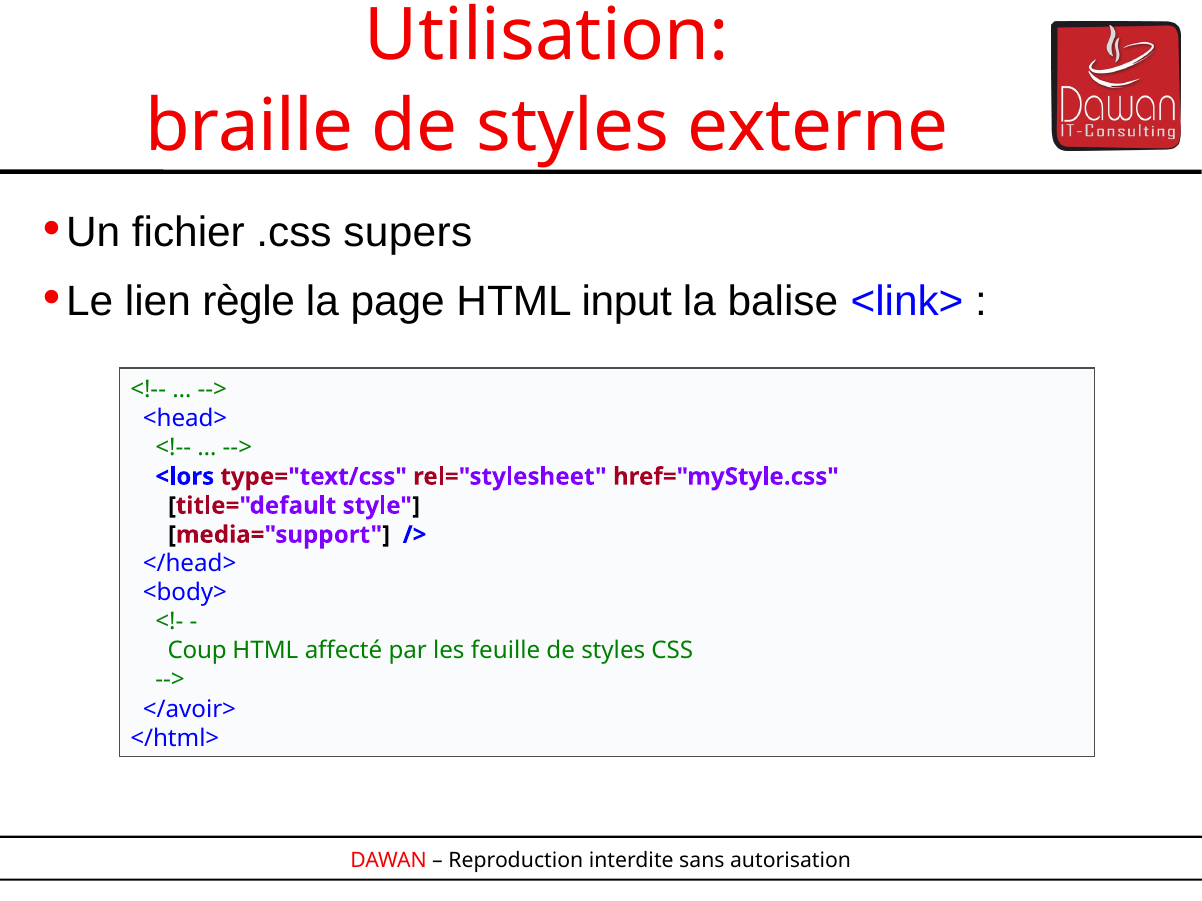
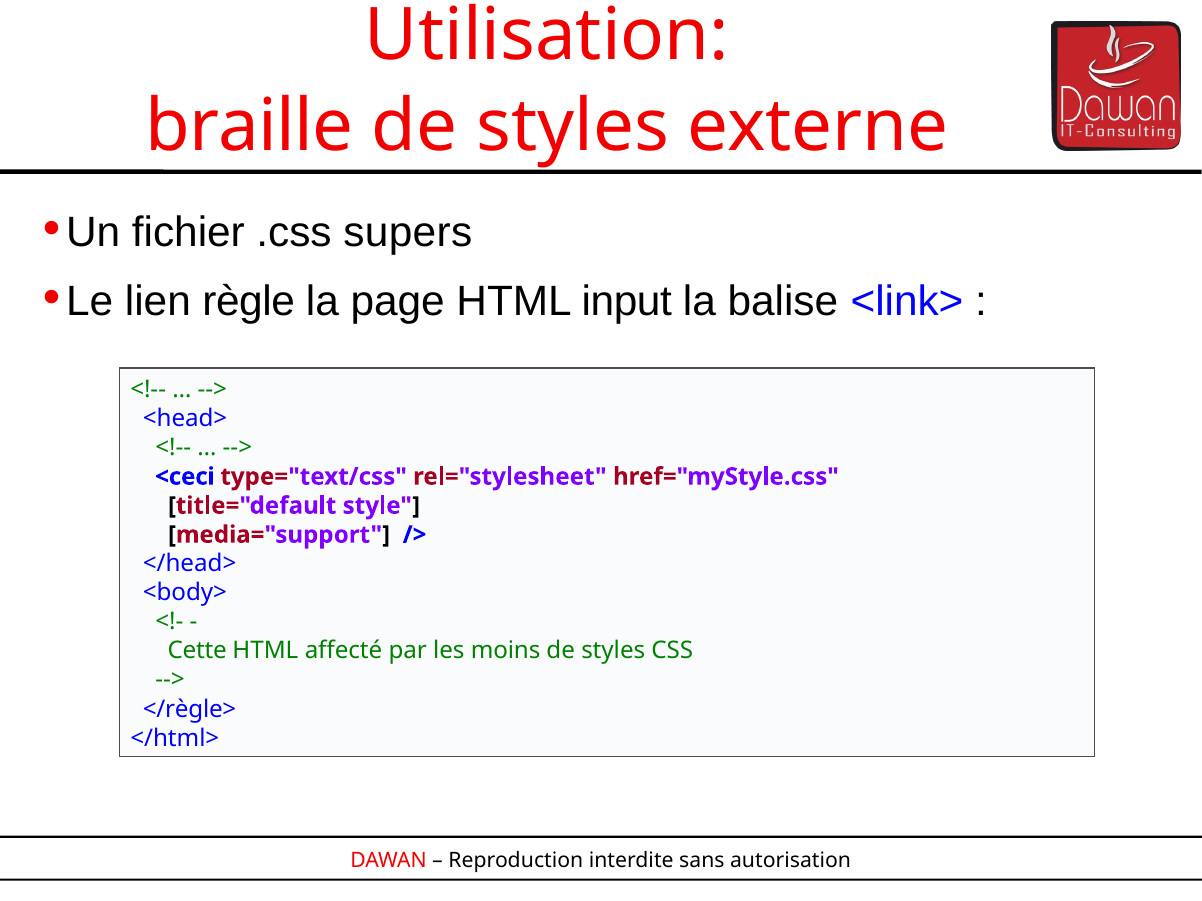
<lors: <lors -> <ceci (185, 477)
Coup: Coup -> Cette (197, 651)
feuille: feuille -> moins (506, 651)
</avoir>: </avoir> -> </règle> (190, 709)
